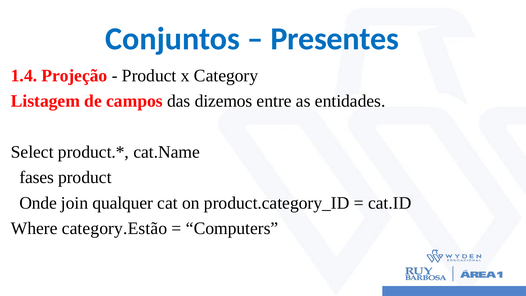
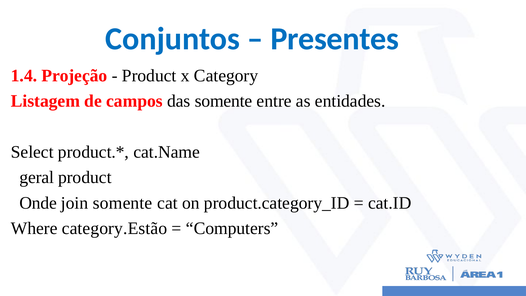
das dizemos: dizemos -> somente (224, 101)
fases: fases -> geral (37, 177)
join qualquer: qualquer -> somente (123, 203)
